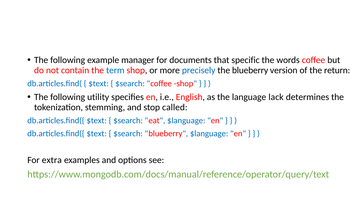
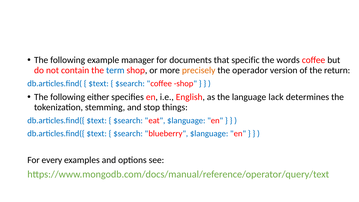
precisely colour: blue -> orange (199, 70)
the blueberry: blueberry -> operador (250, 70)
utility: utility -> either (98, 97)
called: called -> things (175, 107)
extra: extra -> every (52, 160)
